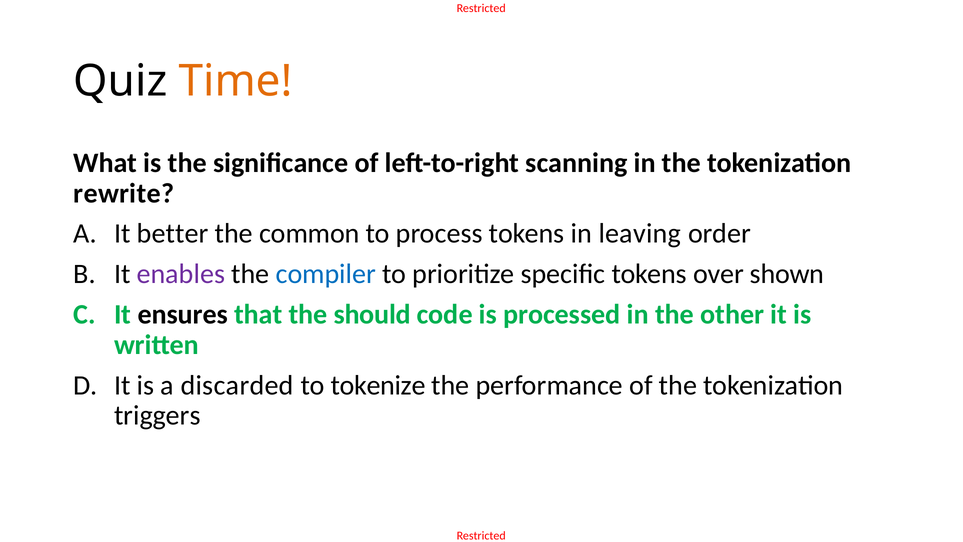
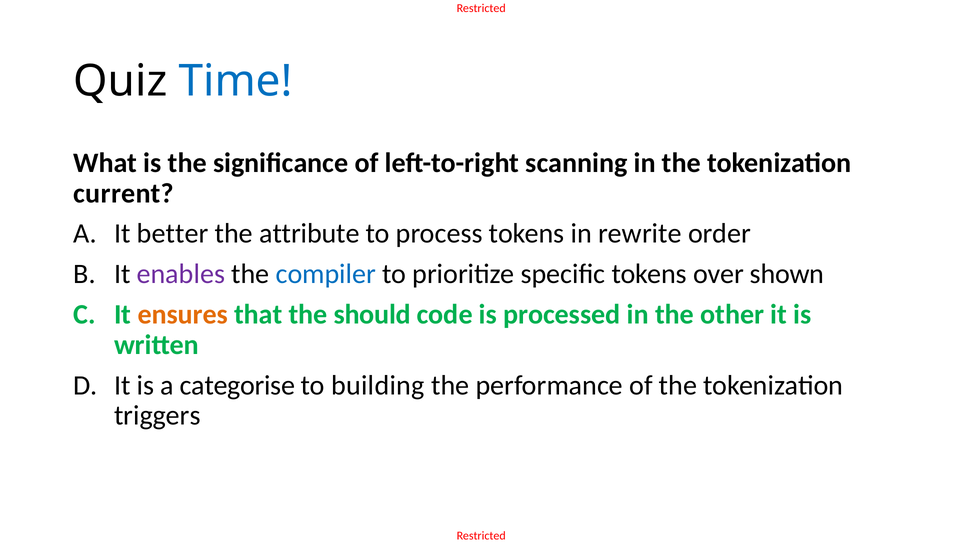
Time colour: orange -> blue (236, 81)
rewrite: rewrite -> current (124, 193)
common: common -> attribute (309, 234)
leaving: leaving -> rewrite (640, 234)
ensures colour: black -> orange (183, 314)
discarded: discarded -> categorise (237, 385)
tokenize: tokenize -> building (378, 385)
